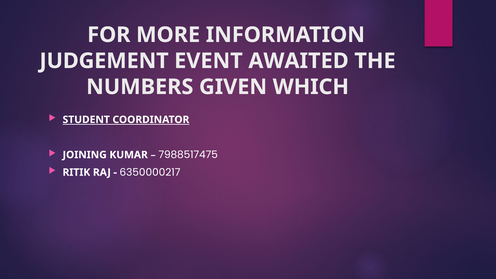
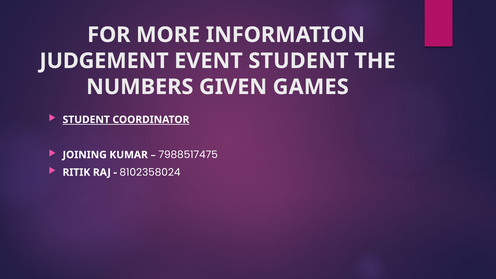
EVENT AWAITED: AWAITED -> STUDENT (298, 61)
WHICH: WHICH -> GAMES (311, 87)
6350000217: 6350000217 -> 8102358024 (150, 172)
